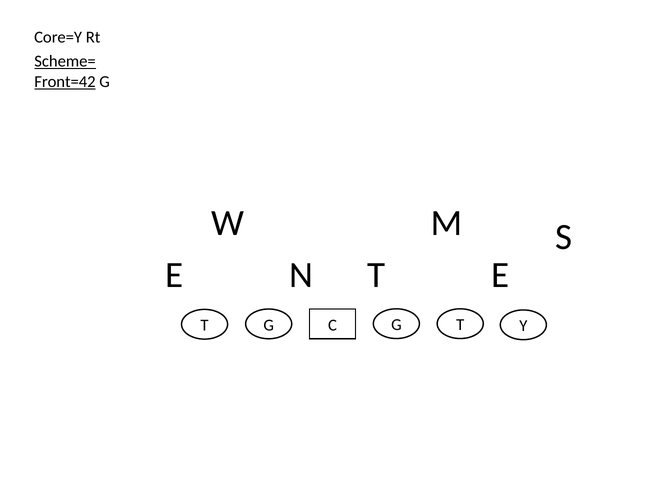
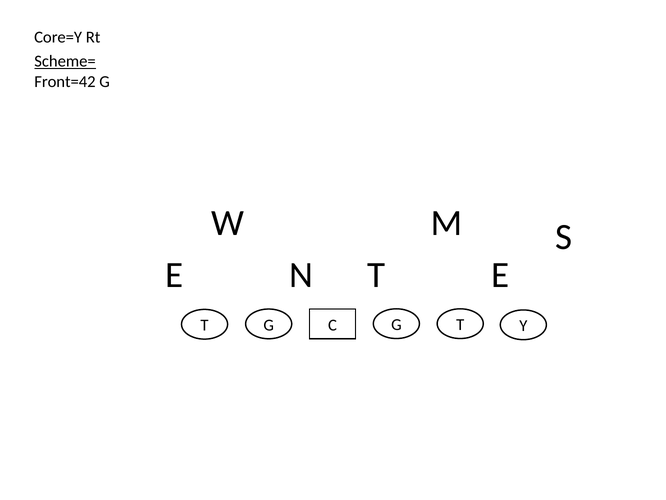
Front=42 underline: present -> none (65, 82)
